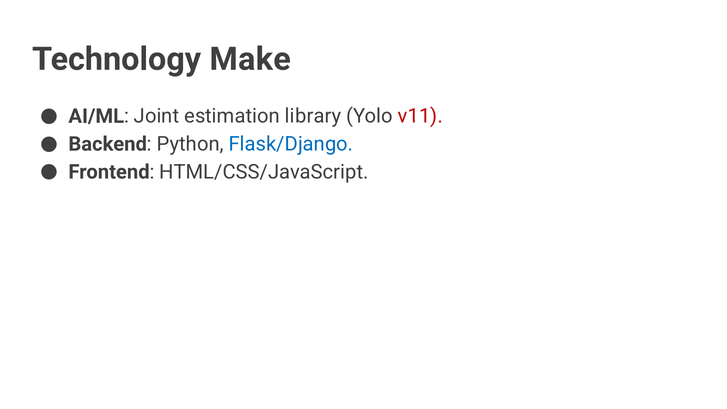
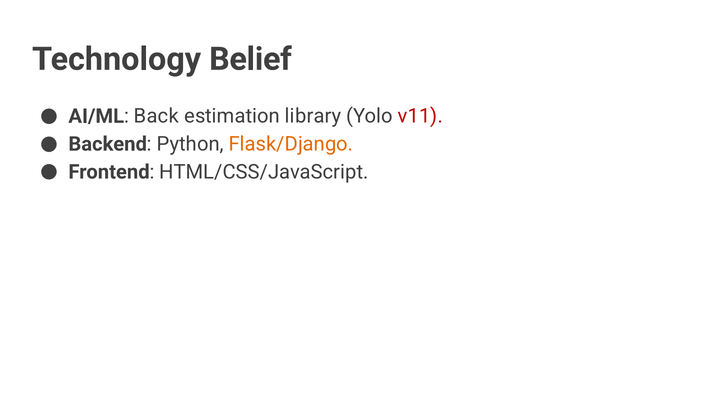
Make: Make -> Belief (250, 59)
Joint: Joint -> Back (156, 116)
Flask/Django colour: blue -> orange (291, 144)
